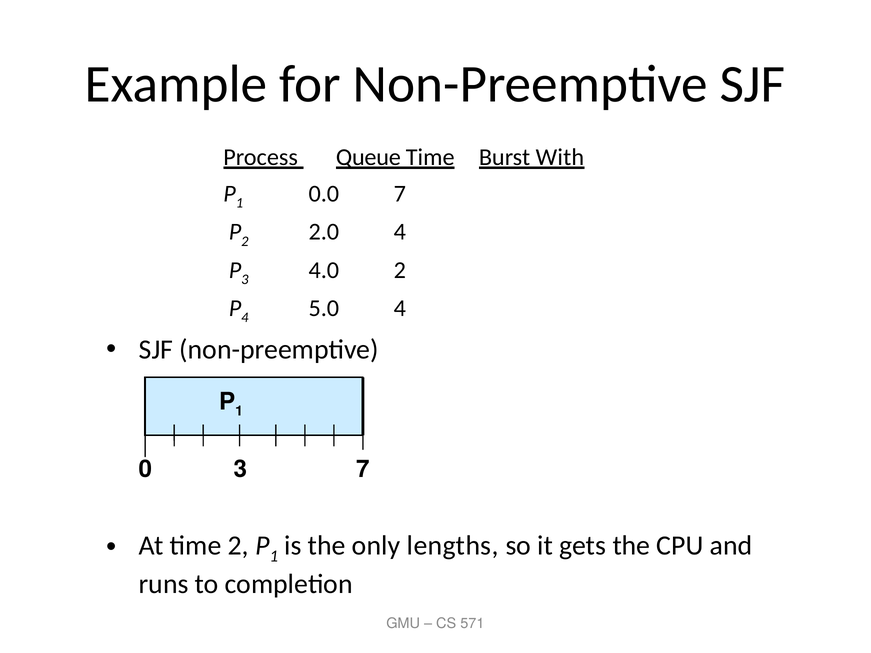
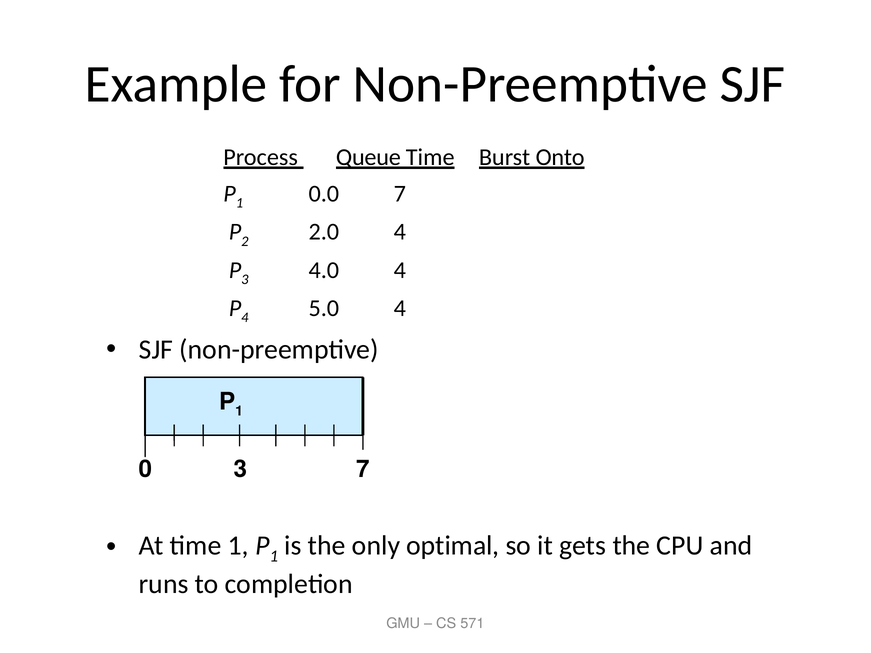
With: With -> Onto (560, 157)
4.0 2: 2 -> 4 (400, 270)
time 2: 2 -> 1 (238, 546)
lengths: lengths -> optimal (453, 546)
